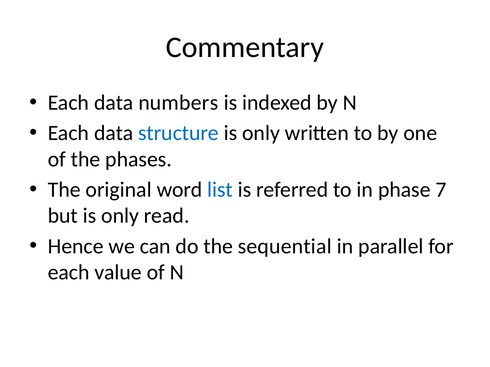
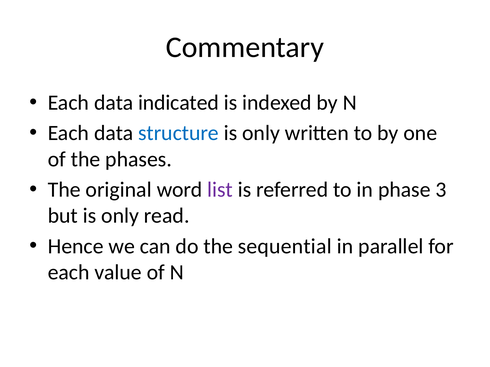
numbers: numbers -> indicated (178, 103)
list colour: blue -> purple (220, 190)
7: 7 -> 3 (441, 190)
